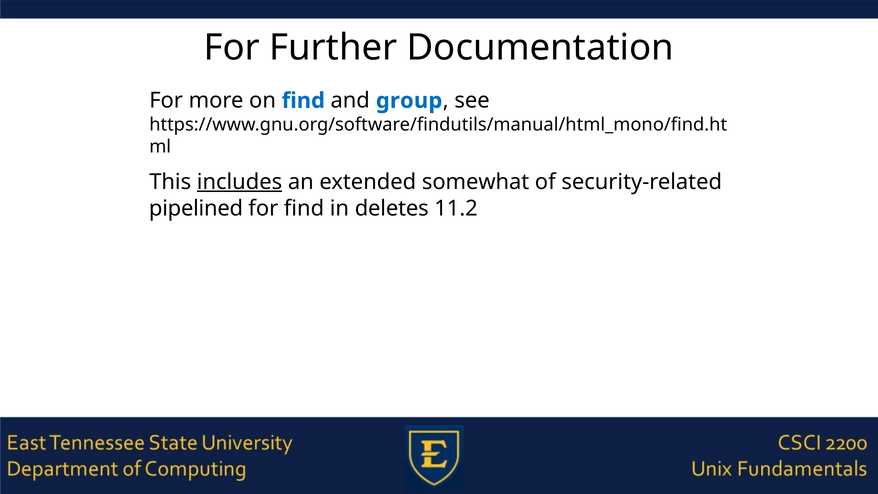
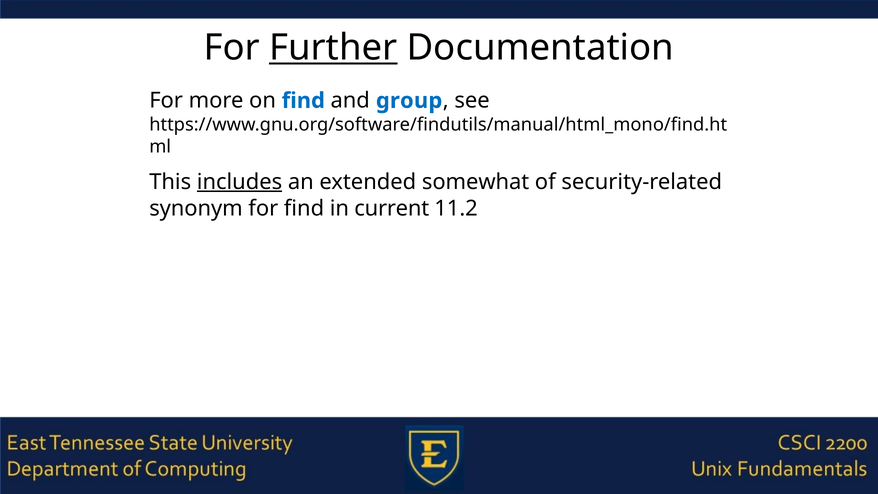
Further underline: none -> present (333, 48)
pipelined: pipelined -> synonym (196, 208)
deletes: deletes -> current (392, 208)
